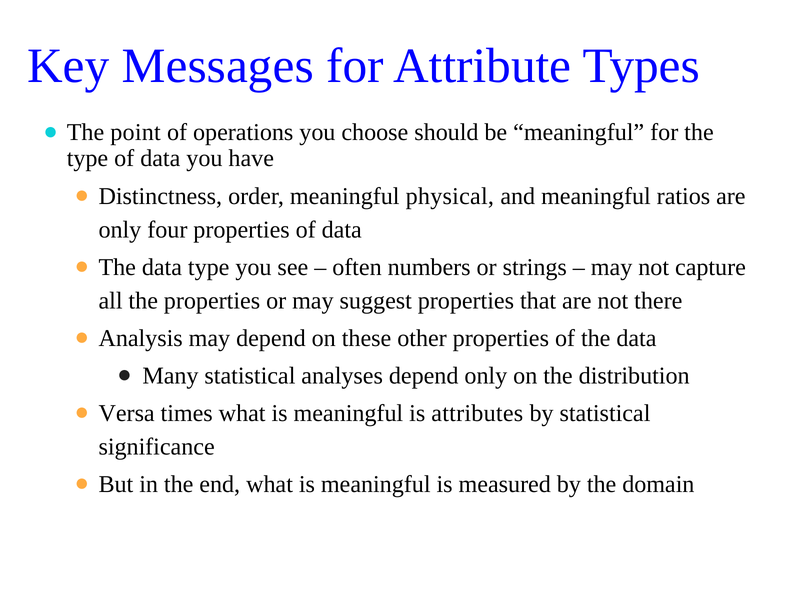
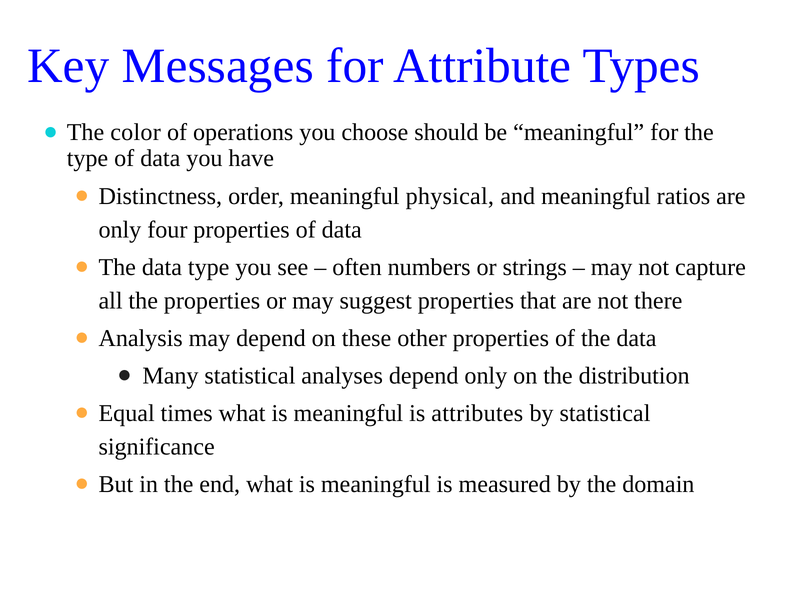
point: point -> color (136, 132)
Versa: Versa -> Equal (127, 413)
